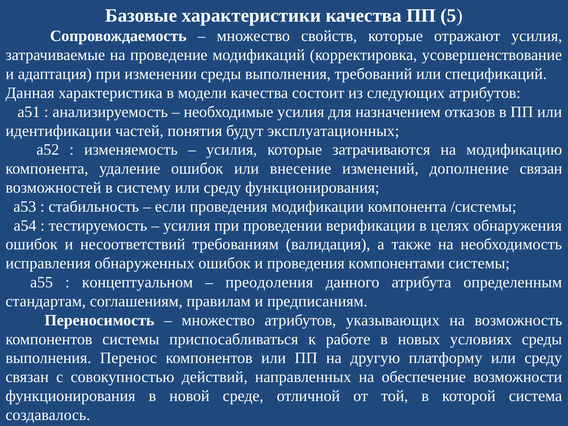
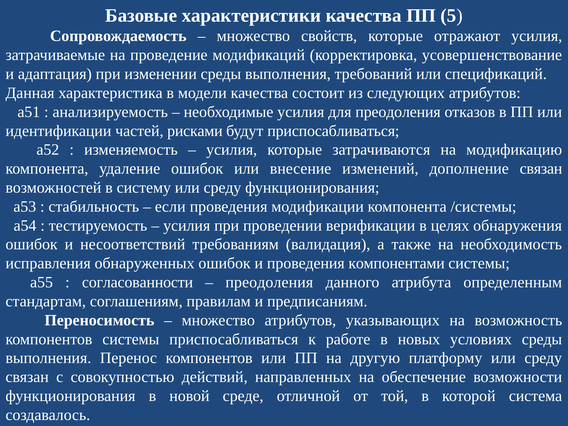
для назначением: назначением -> преодоления (398, 112)
понятия: понятия -> рисками (195, 131)
будут эксплуатационных: эксплуатационных -> приспосабливаться (333, 131)
концептуальном: концептуальном -> согласованности (138, 282)
